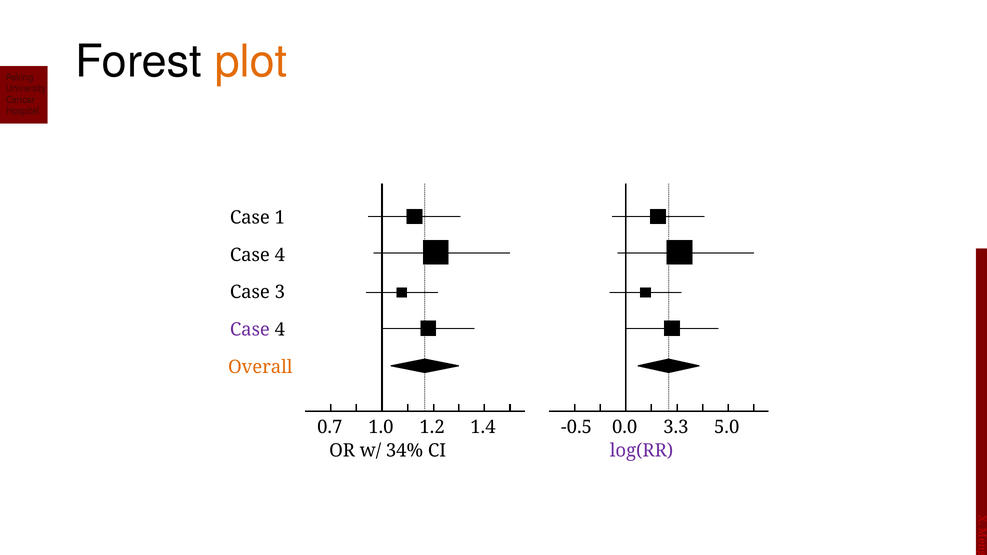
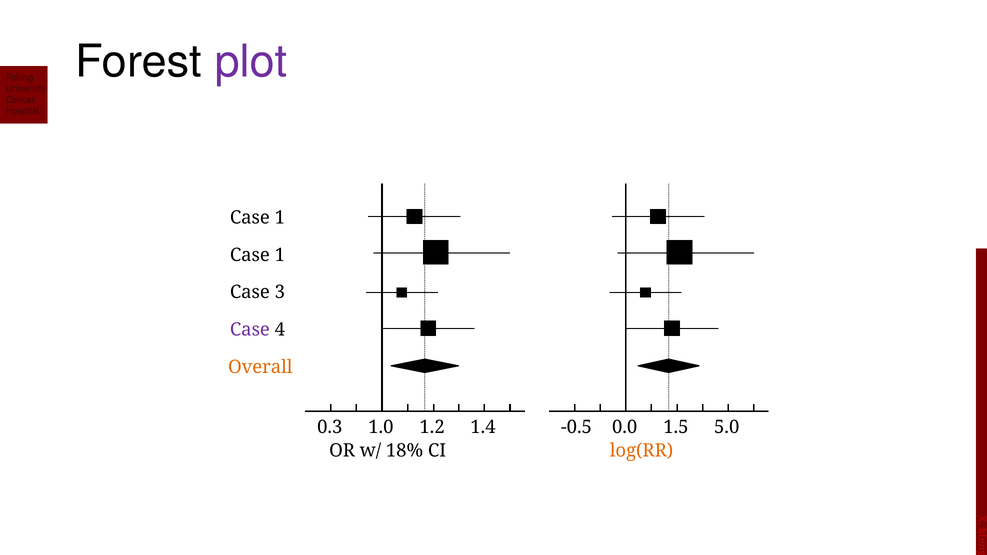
plot colour: orange -> purple (251, 62)
4: 4 -> 1 (280, 255)
0.7: 0.7 -> 0.3 (330, 427)
3.3: 3.3 -> 1.5 (676, 427)
34%: 34% -> 18% (405, 451)
log(RR colour: purple -> orange (641, 451)
